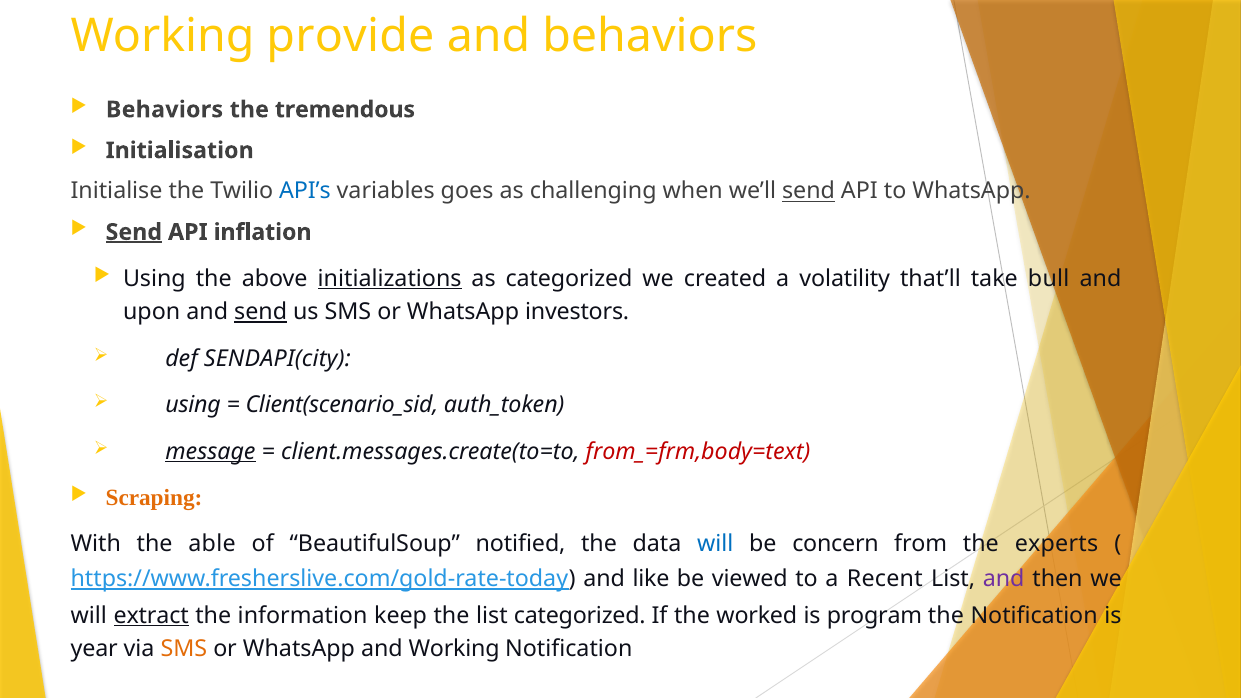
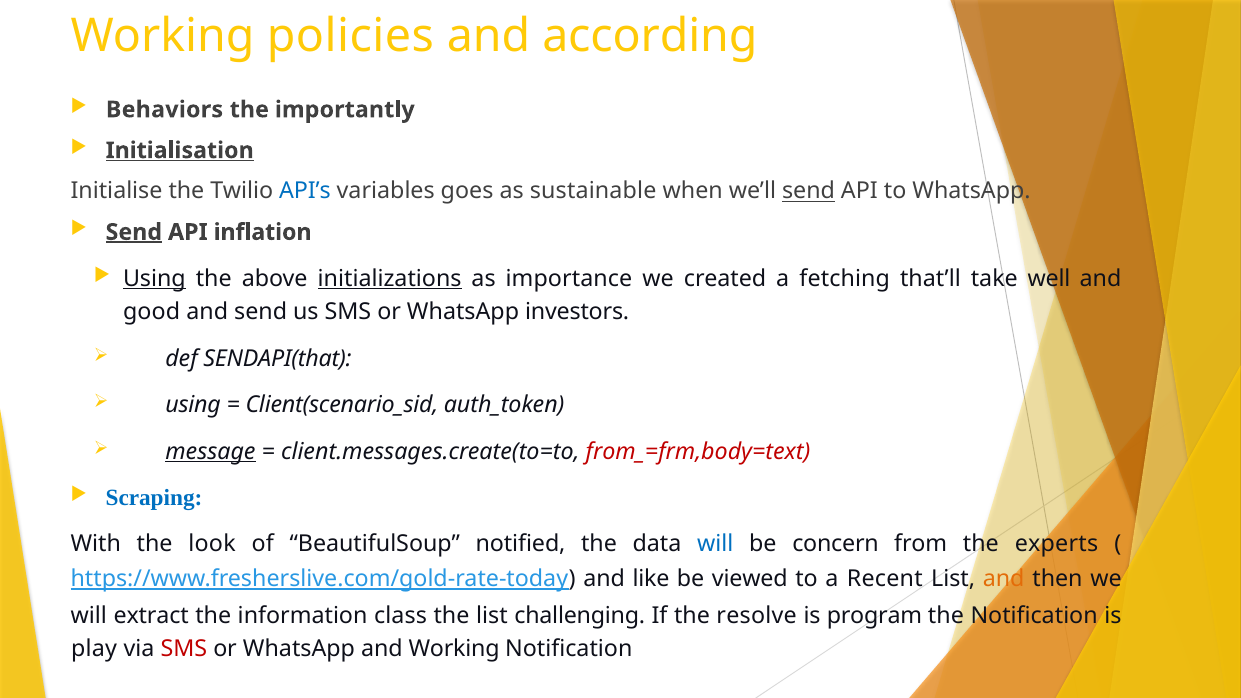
provide: provide -> policies (350, 36)
and behaviors: behaviors -> according (650, 36)
tremendous: tremendous -> importantly (345, 110)
Initialisation underline: none -> present (180, 150)
challenging: challenging -> sustainable (593, 191)
Using underline: none -> present (154, 279)
as categorized: categorized -> importance (569, 279)
volatility: volatility -> fetching (845, 279)
bull: bull -> well (1049, 279)
upon: upon -> good (152, 312)
send underline: present -> none (261, 312)
SENDAPI(city: SENDAPI(city -> SENDAPI(that (278, 359)
Scraping colour: orange -> blue (154, 498)
able: able -> look (212, 544)
and colour: purple -> orange (1004, 578)
extract underline: present -> none (151, 616)
keep: keep -> class (401, 616)
list categorized: categorized -> challenging (580, 616)
worked: worked -> resolve (757, 616)
year: year -> play (94, 649)
SMS colour: orange -> red (184, 649)
